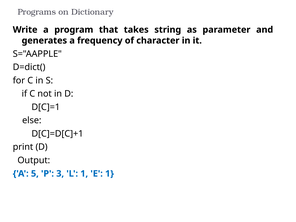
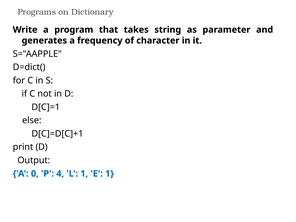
5: 5 -> 0 (35, 174)
3: 3 -> 4 (60, 174)
